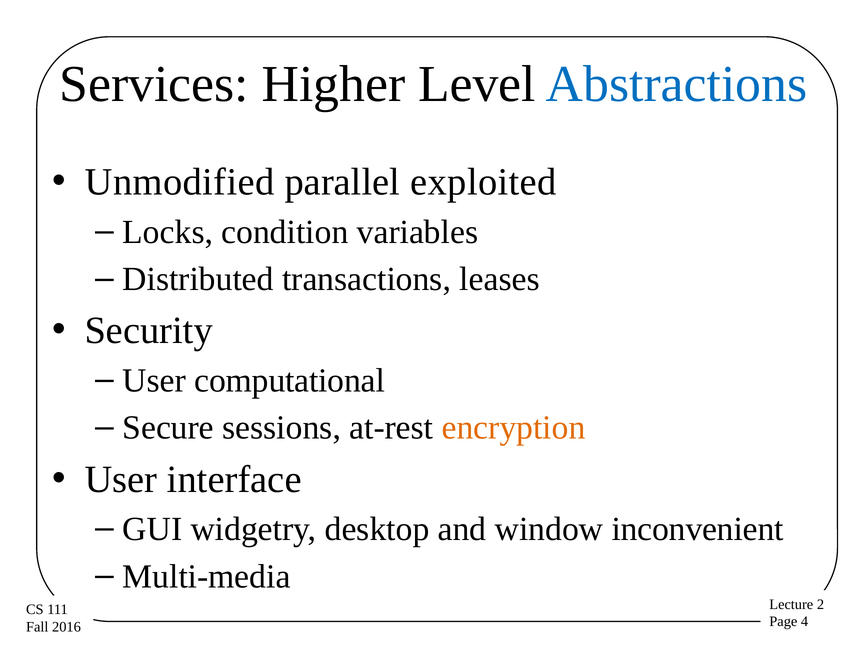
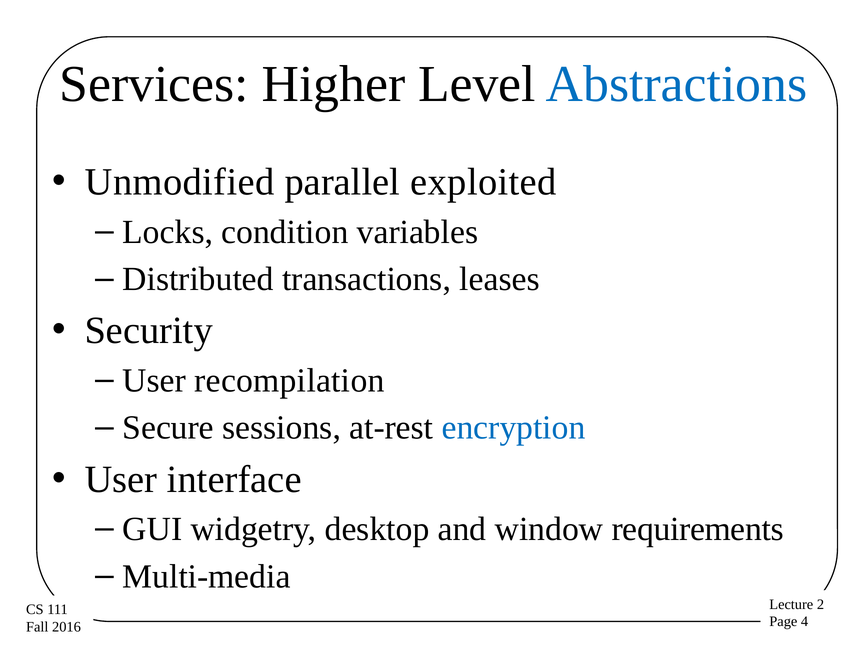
computational: computational -> recompilation (289, 380)
encryption colour: orange -> blue (514, 427)
inconvenient: inconvenient -> requirements (698, 529)
